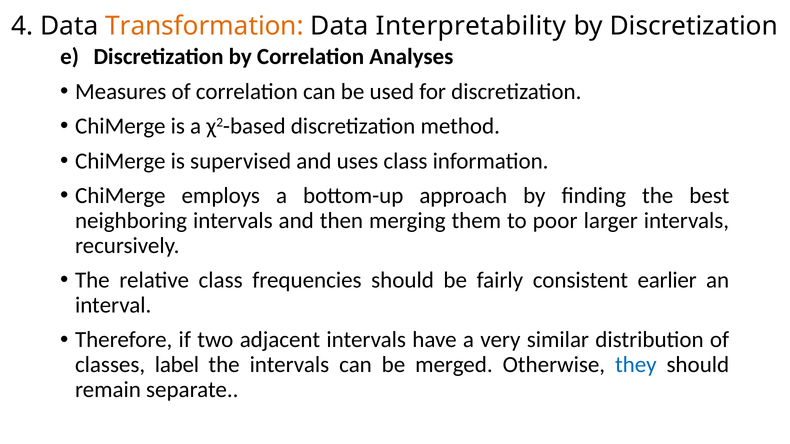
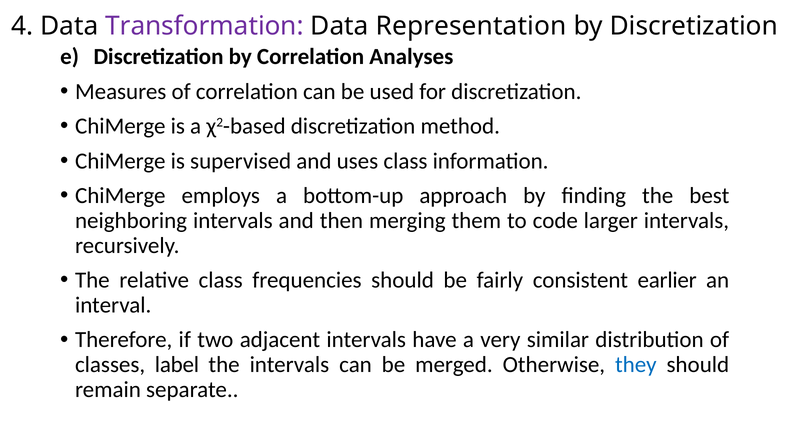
Transformation colour: orange -> purple (205, 26)
Interpretability: Interpretability -> Representation (471, 26)
poor: poor -> code (555, 221)
